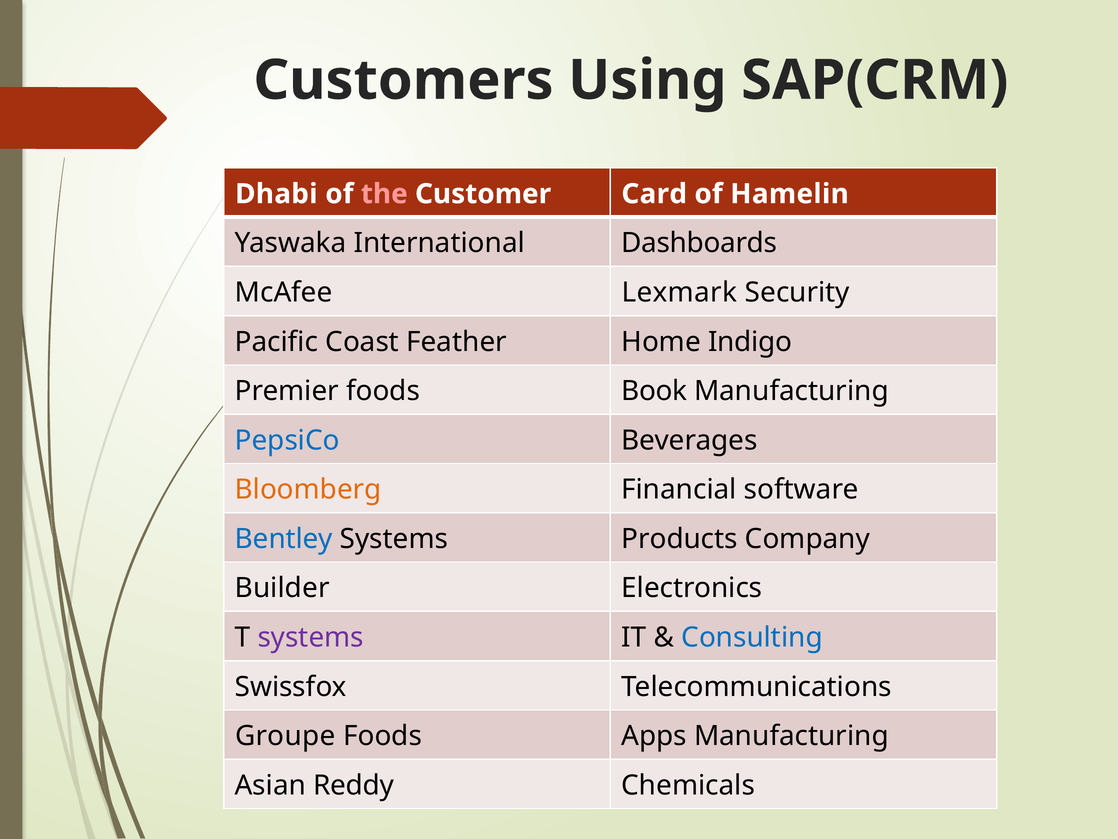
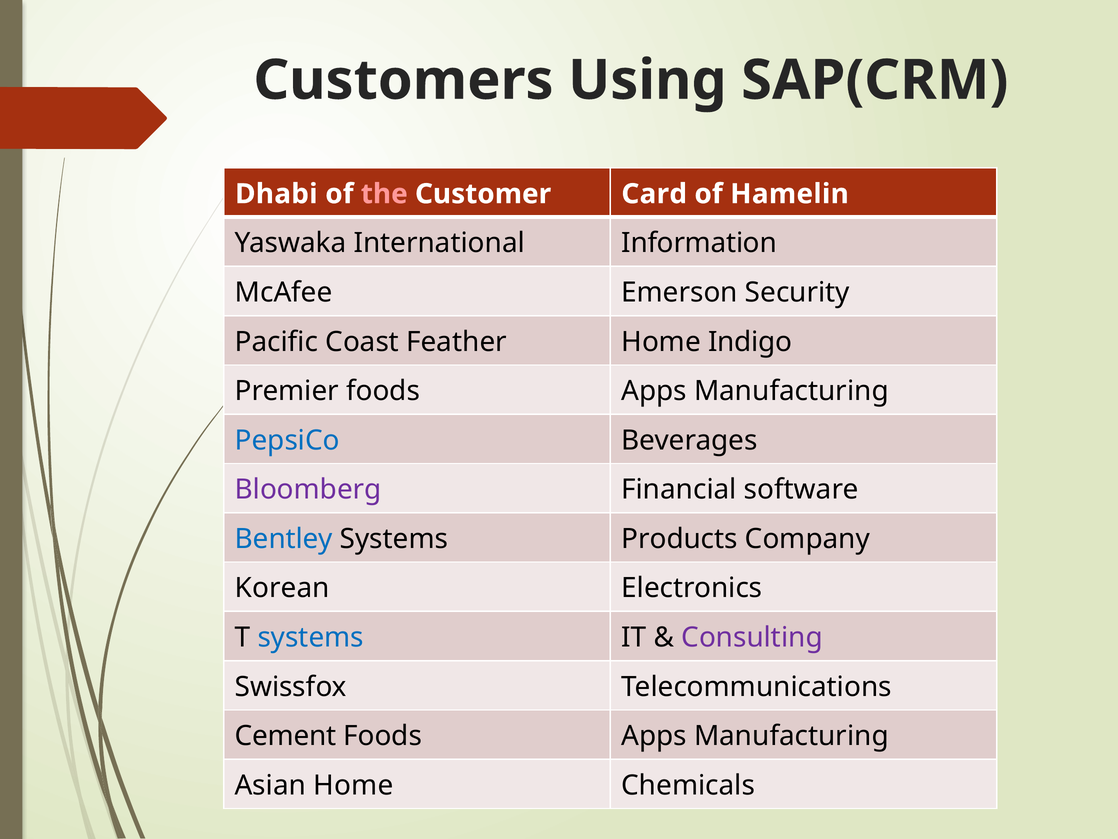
Dashboards: Dashboards -> Information (699, 243)
Lexmark: Lexmark -> Emerson (680, 292)
Premier foods Book: Book -> Apps (654, 391)
Bloomberg colour: orange -> purple (308, 489)
Builder: Builder -> Korean (282, 588)
systems colour: purple -> blue (311, 637)
Consulting colour: blue -> purple (752, 637)
Groupe: Groupe -> Cement (286, 736)
Asian Reddy: Reddy -> Home (353, 785)
